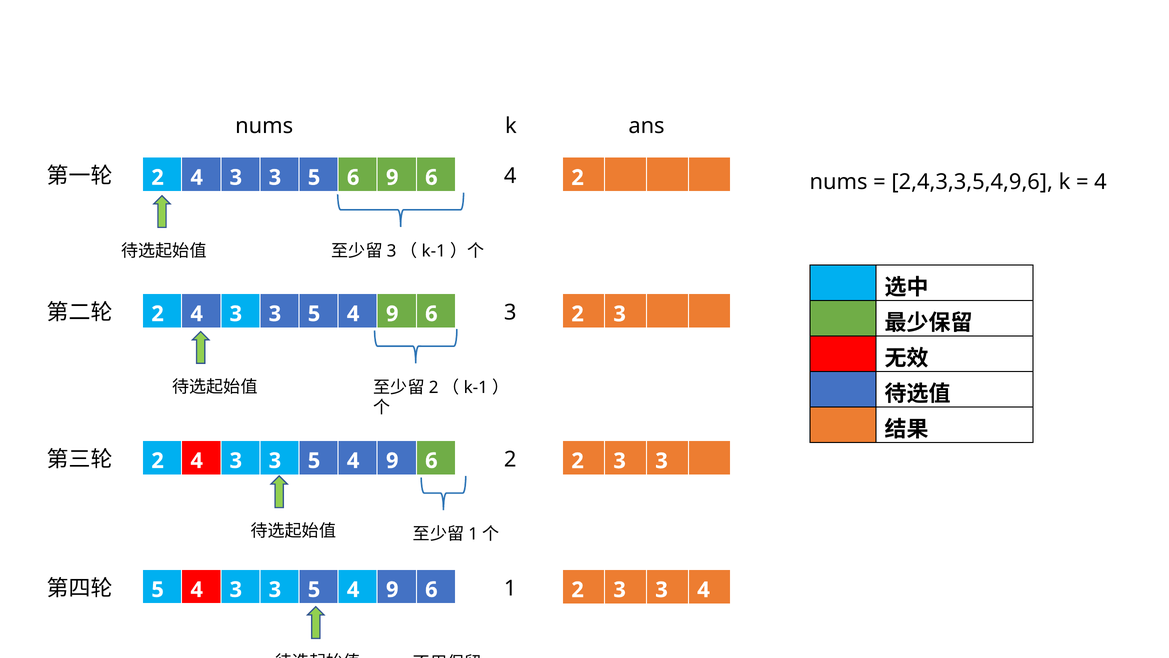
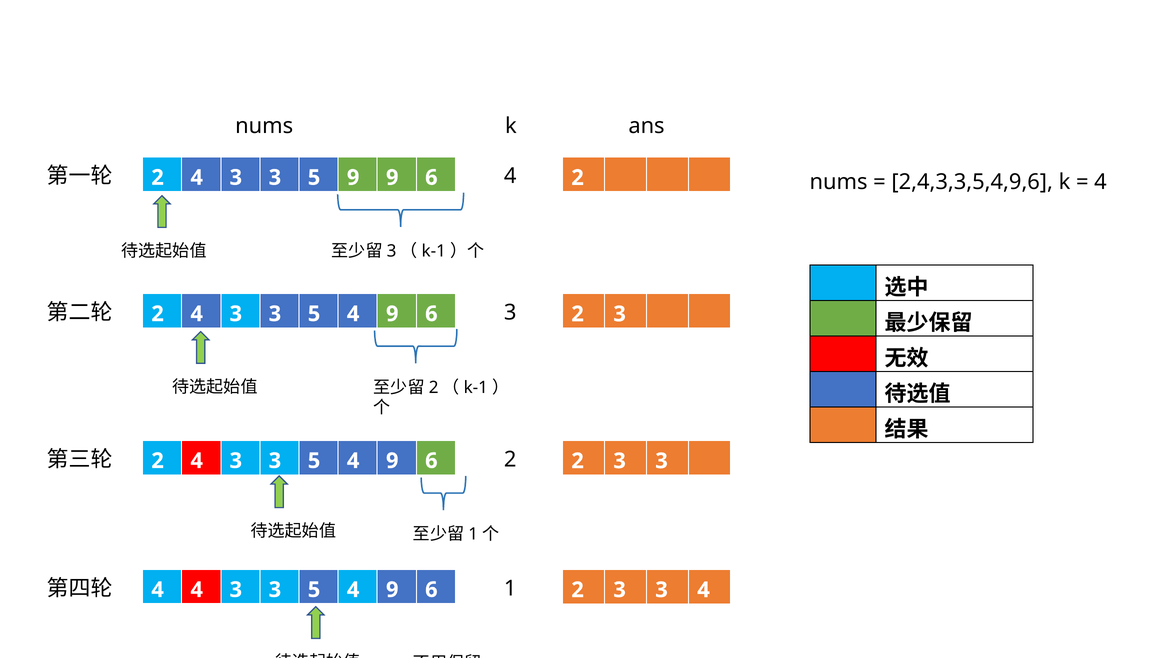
5 6: 6 -> 9 (353, 177)
5: 5 -> 4 (158, 589)
